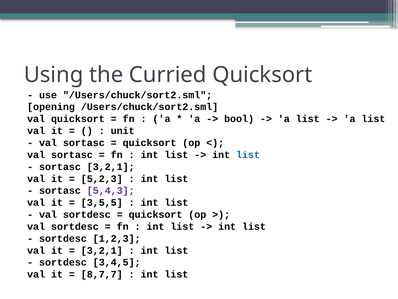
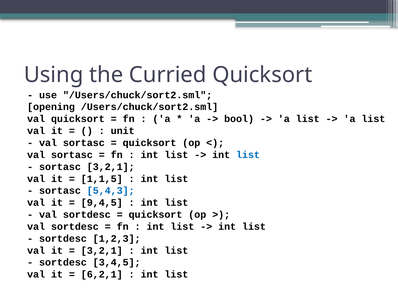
5,2,3: 5,2,3 -> 1,1,5 (102, 178)
5,4,3 colour: purple -> blue (111, 190)
3,5,5: 3,5,5 -> 9,4,5 (102, 202)
8,7,7: 8,7,7 -> 6,2,1 (102, 274)
